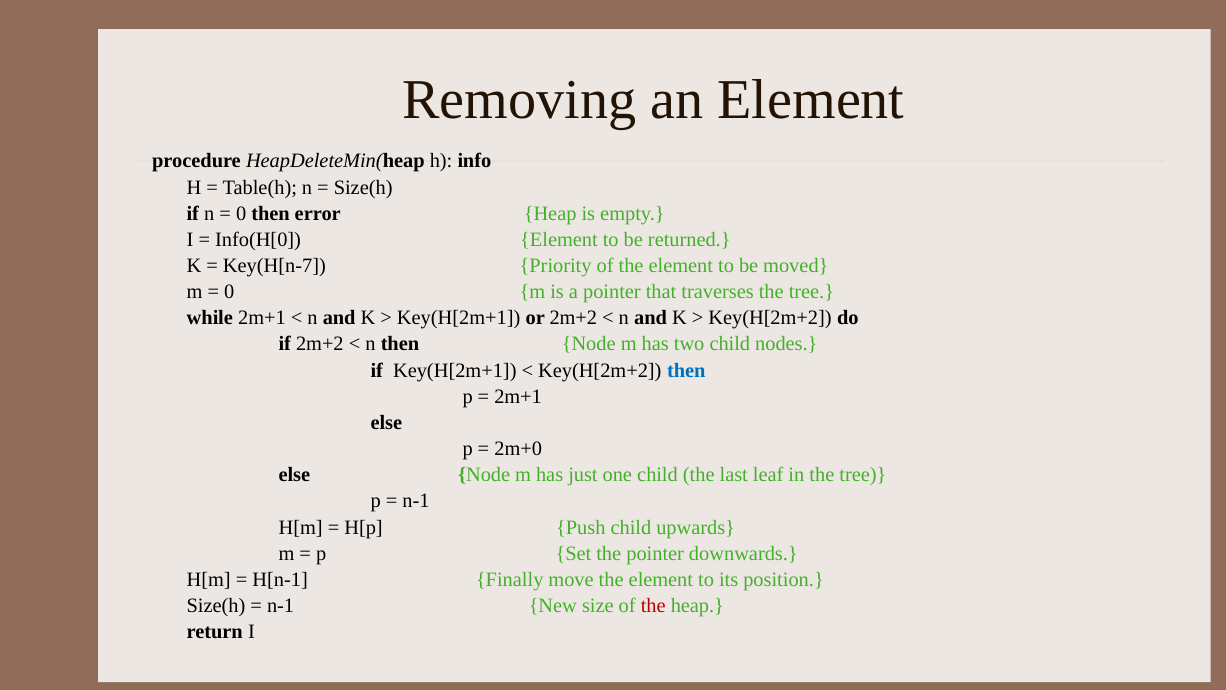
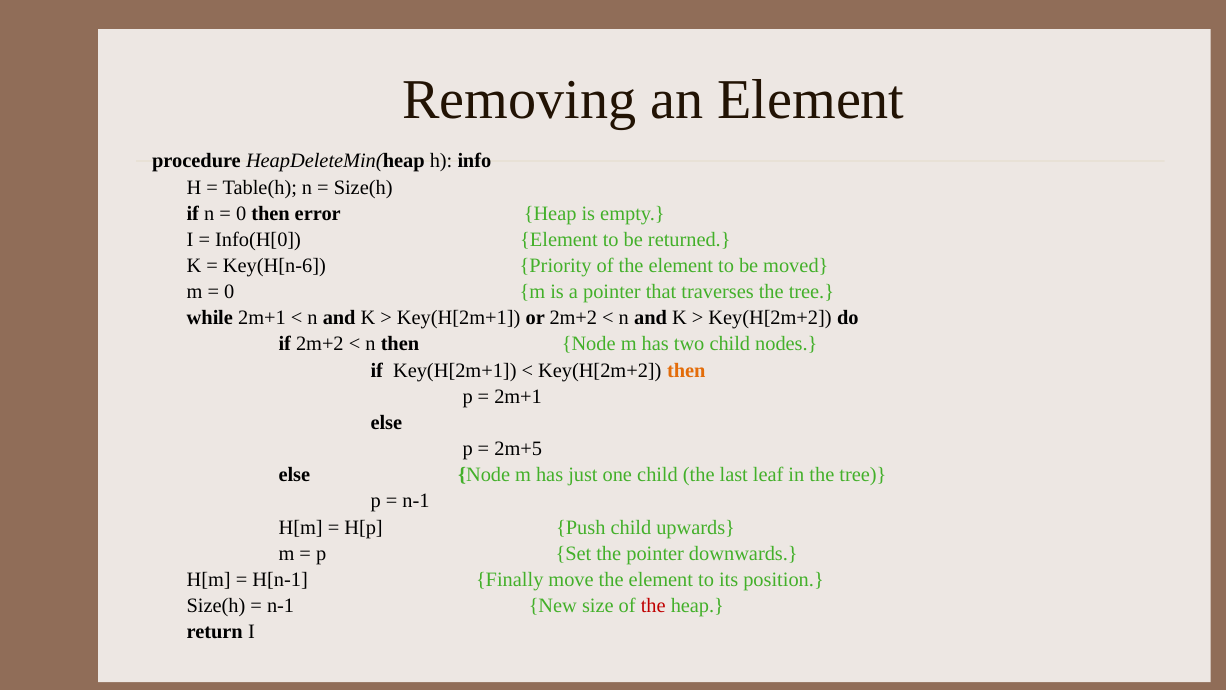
Key(H[n-7: Key(H[n-7 -> Key(H[n-6 (274, 266)
then colour: blue -> orange (686, 370)
2m+0: 2m+0 -> 2m+5 (518, 449)
